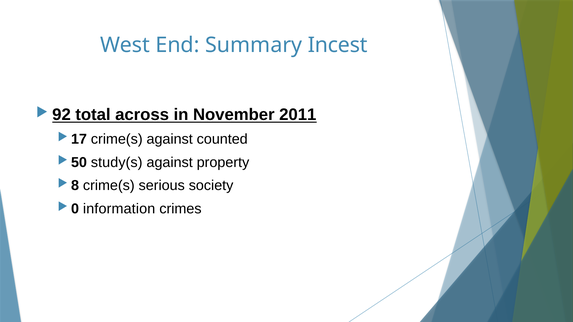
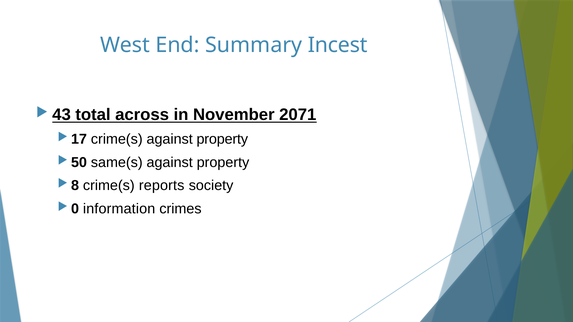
92: 92 -> 43 (62, 115)
2011: 2011 -> 2071 (298, 115)
crime(s against counted: counted -> property (222, 139)
study(s: study(s -> same(s (117, 162)
serious: serious -> reports (162, 186)
